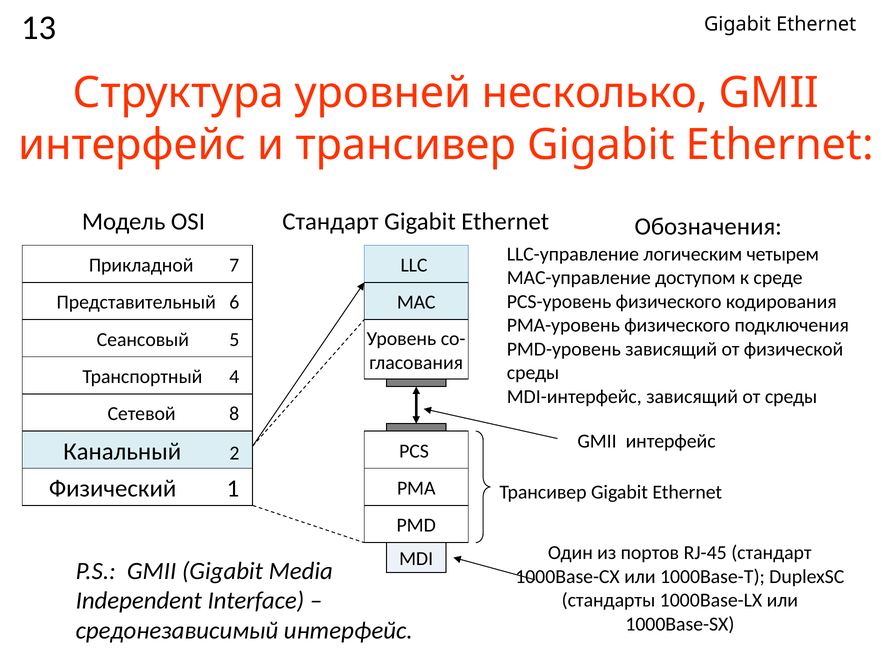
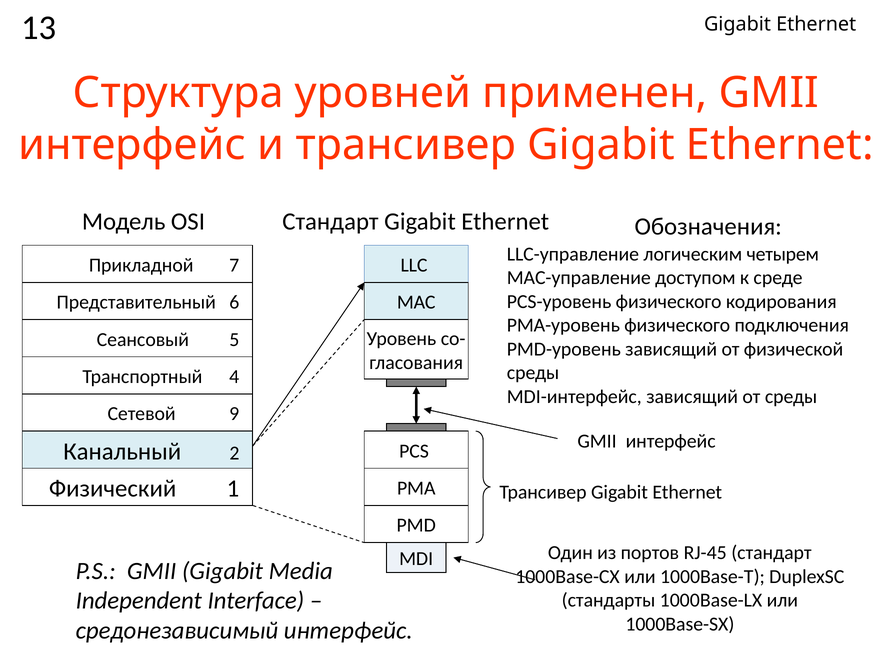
несколько: несколько -> применен (595, 93)
8: 8 -> 9 (234, 414)
